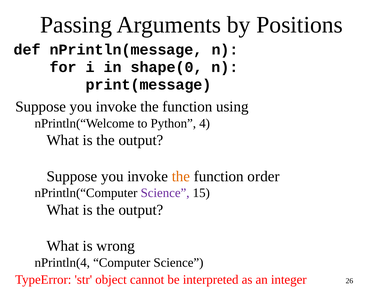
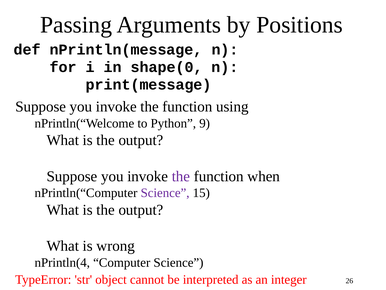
4: 4 -> 9 (205, 123)
the colour: orange -> purple (181, 176)
order: order -> when (264, 176)
